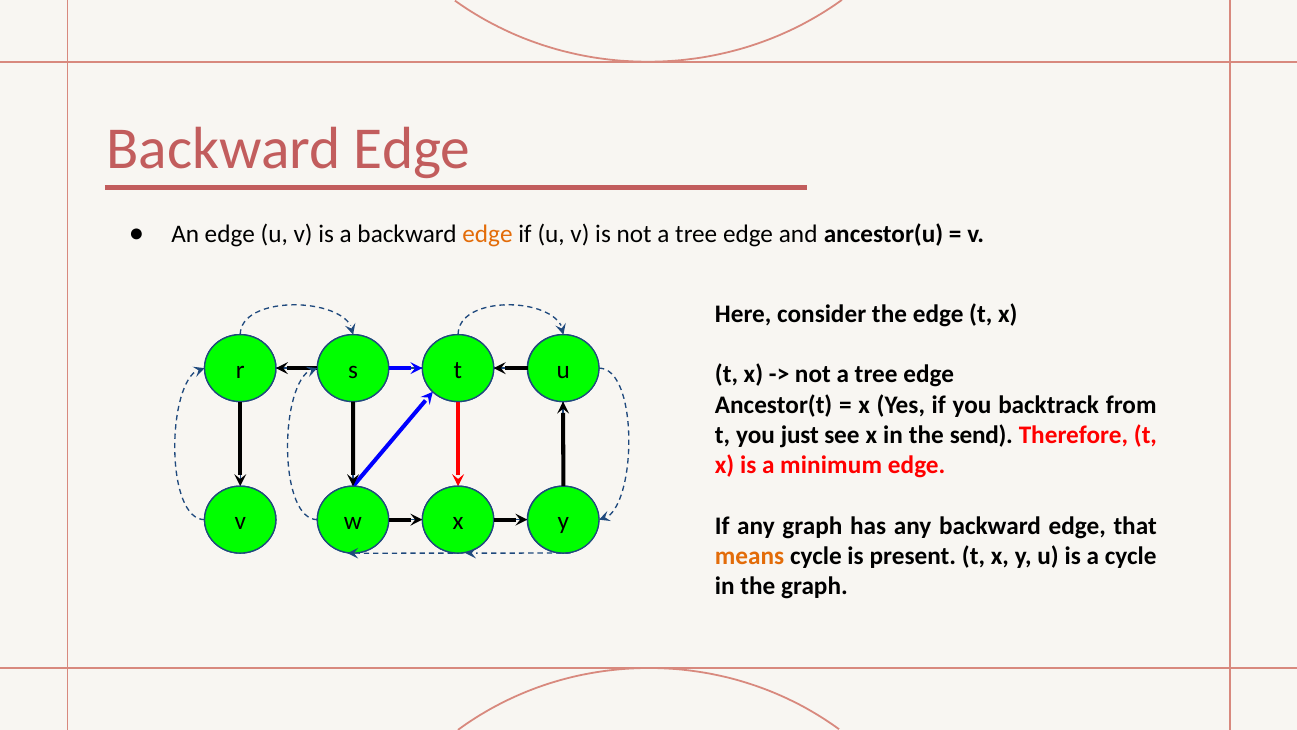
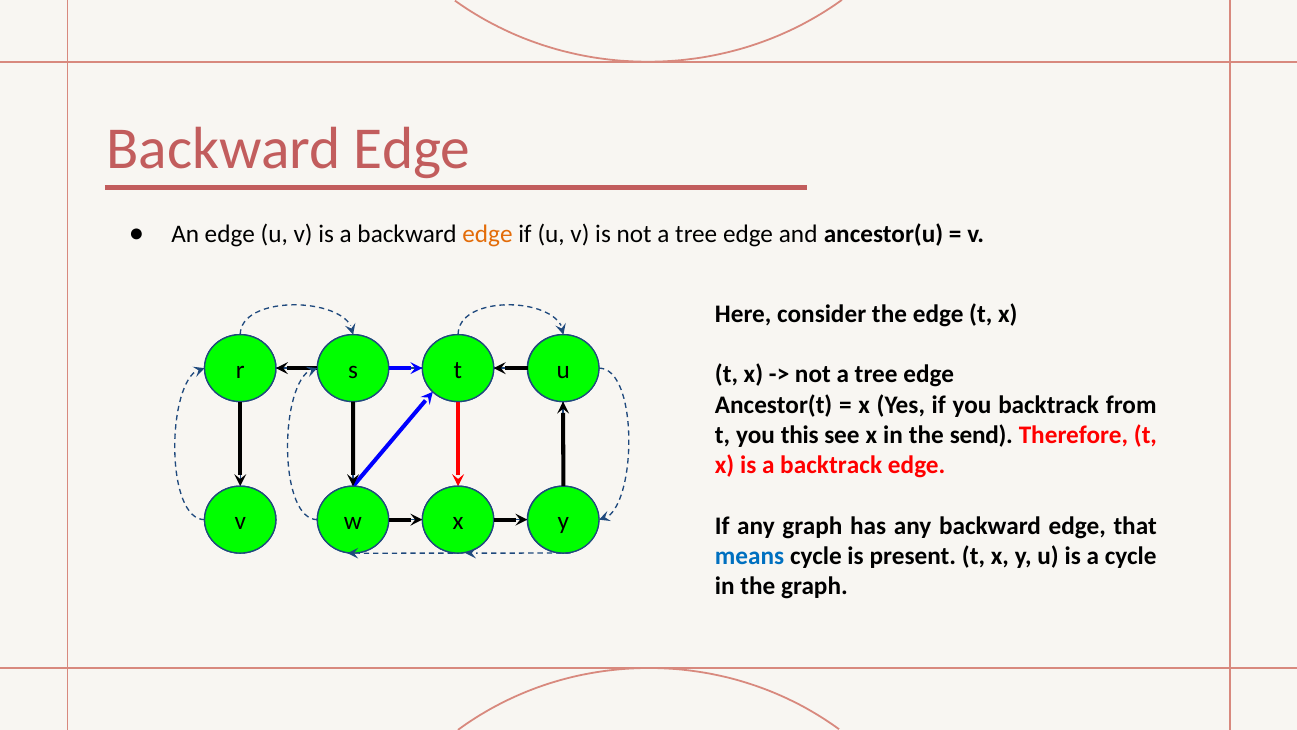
just: just -> this (800, 435)
a minimum: minimum -> backtrack (831, 465)
means colour: orange -> blue (750, 556)
